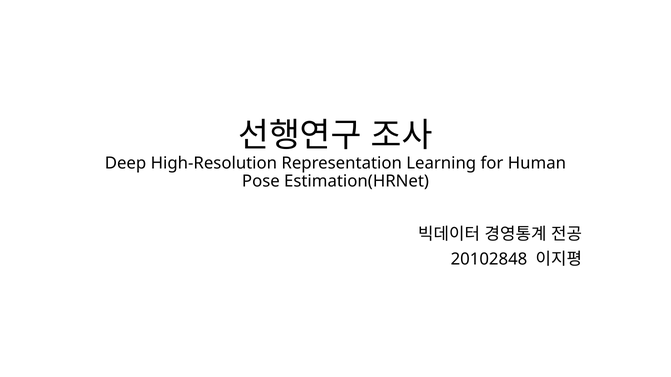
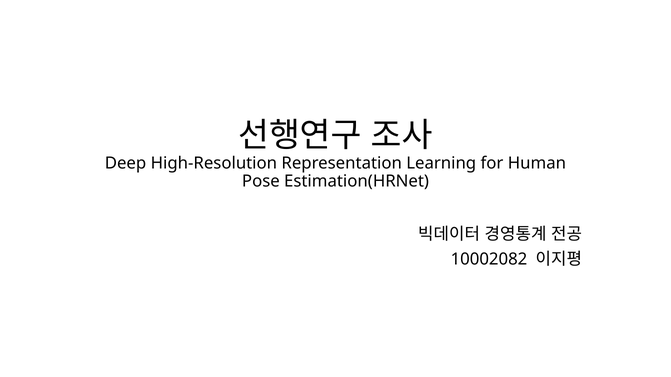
20102848: 20102848 -> 10002082 (489, 259)
